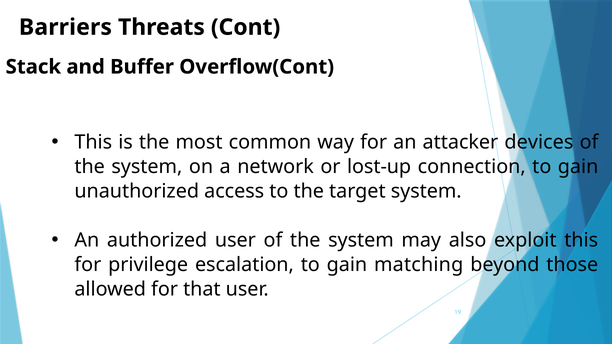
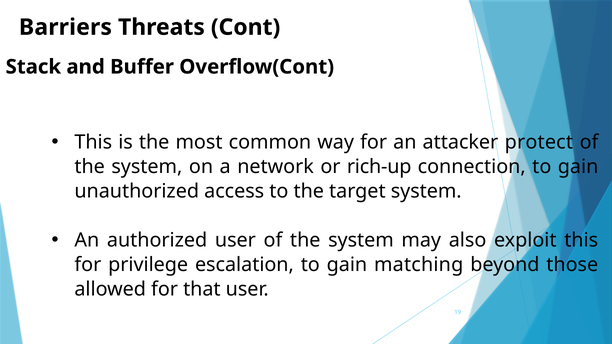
devices: devices -> protect (539, 143)
lost-up: lost-up -> rich-up (379, 167)
